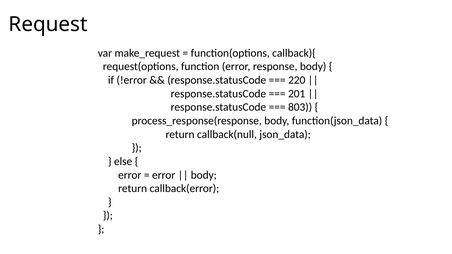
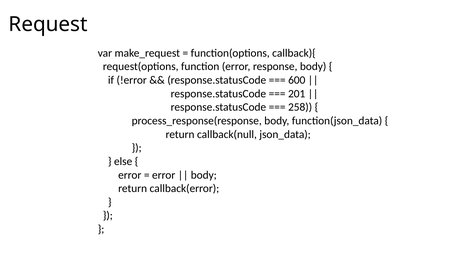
220: 220 -> 600 (297, 80)
803: 803 -> 258 (300, 107)
